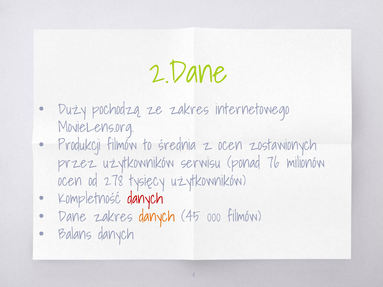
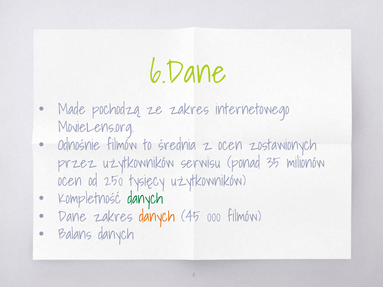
2.Dane: 2.Dane -> 6.Dane (188, 73)
Duży: Duży -> Made (72, 110)
Produkcji: Produkcji -> Odnośnie (79, 145)
76: 76 -> 35 (273, 163)
278: 278 -> 250 (113, 181)
danych colour: red -> green (145, 199)
